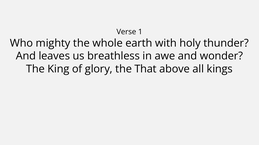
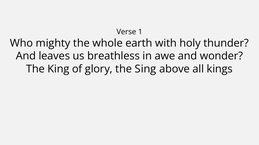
That: That -> Sing (145, 69)
